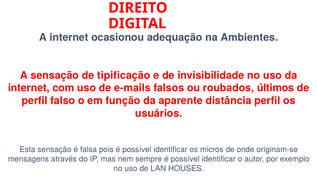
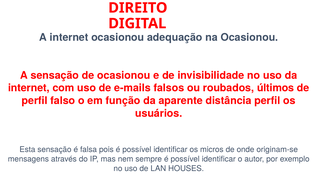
na Ambientes: Ambientes -> Ocasionou (249, 37)
de tipificação: tipificação -> ocasionou (124, 75)
